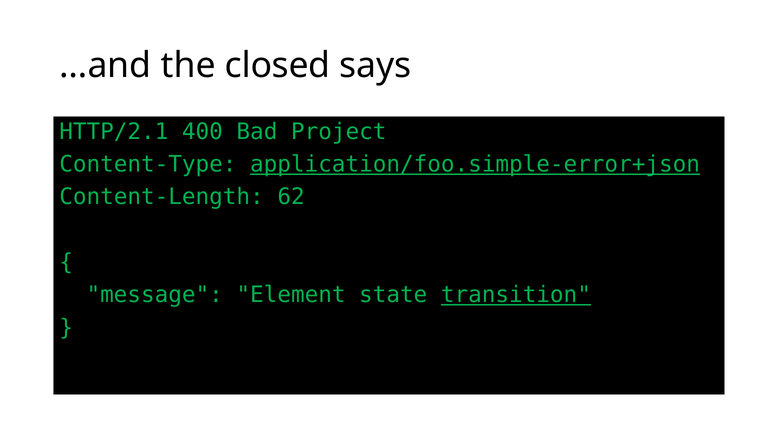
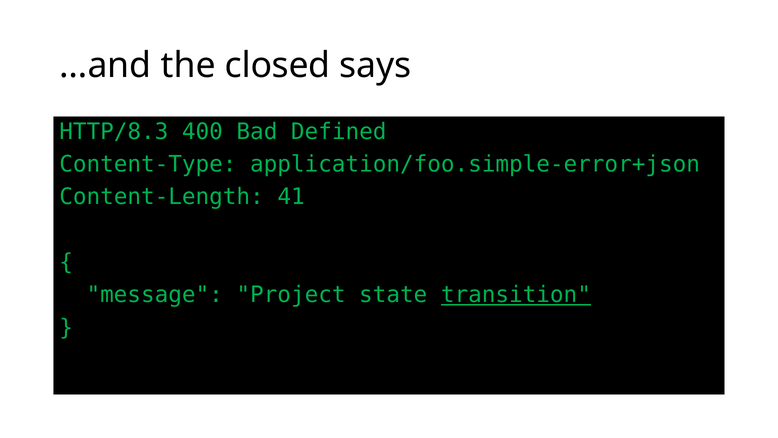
HTTP/2.1: HTTP/2.1 -> HTTP/8.3 (114, 132)
Project: Project -> Defined (339, 132)
application/foo.simple-error+json underline: present -> none (475, 164)
62: 62 -> 41 (291, 197)
Element: Element -> Project (291, 295)
